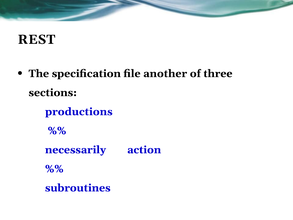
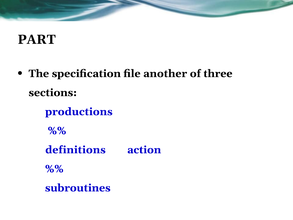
REST: REST -> PART (37, 39)
necessarily: necessarily -> definitions (75, 150)
